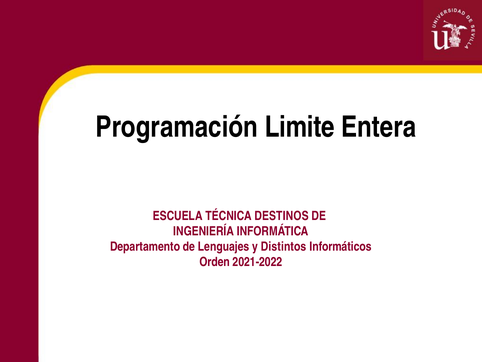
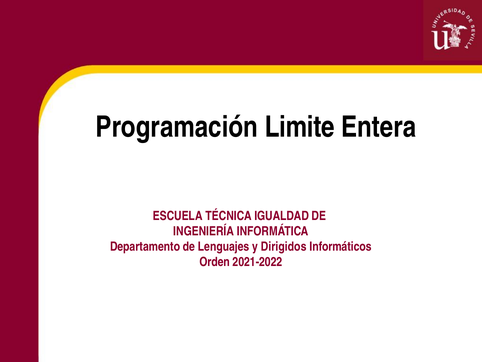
DESTINOS: DESTINOS -> IGUALDAD (282, 216)
Distintos: Distintos -> Dirigidos (284, 246)
